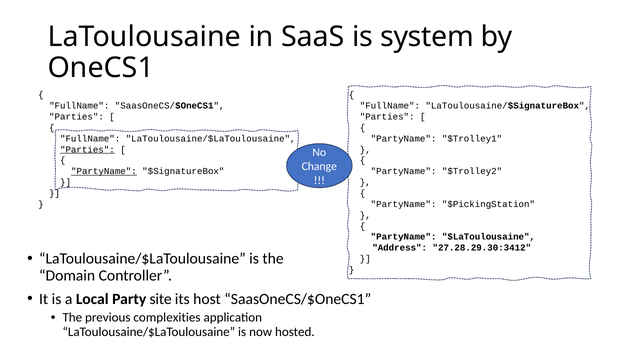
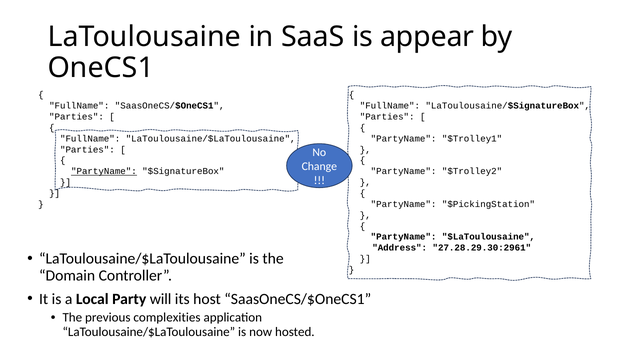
system: system -> appear (427, 37)
Parties underline: present -> none (87, 150)
27.28.29.30:3412: 27.28.29.30:3412 -> 27.28.29.30:2961 (482, 248)
site: site -> will (161, 299)
